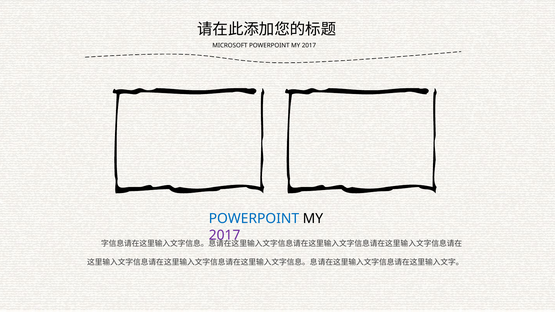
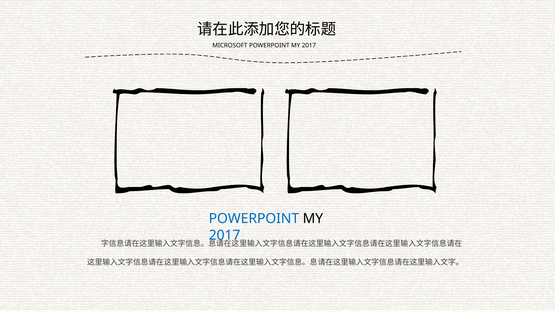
2017 colour: purple -> blue (225, 235)
